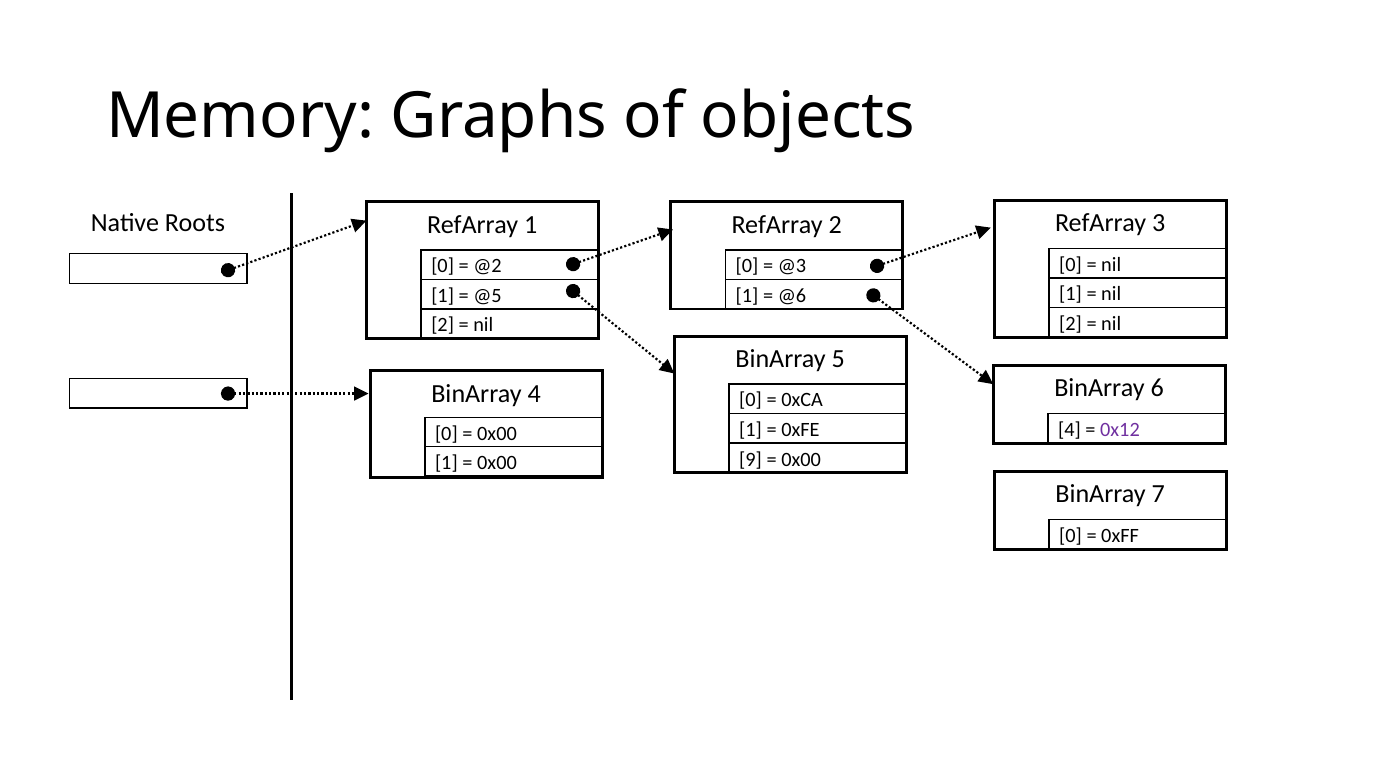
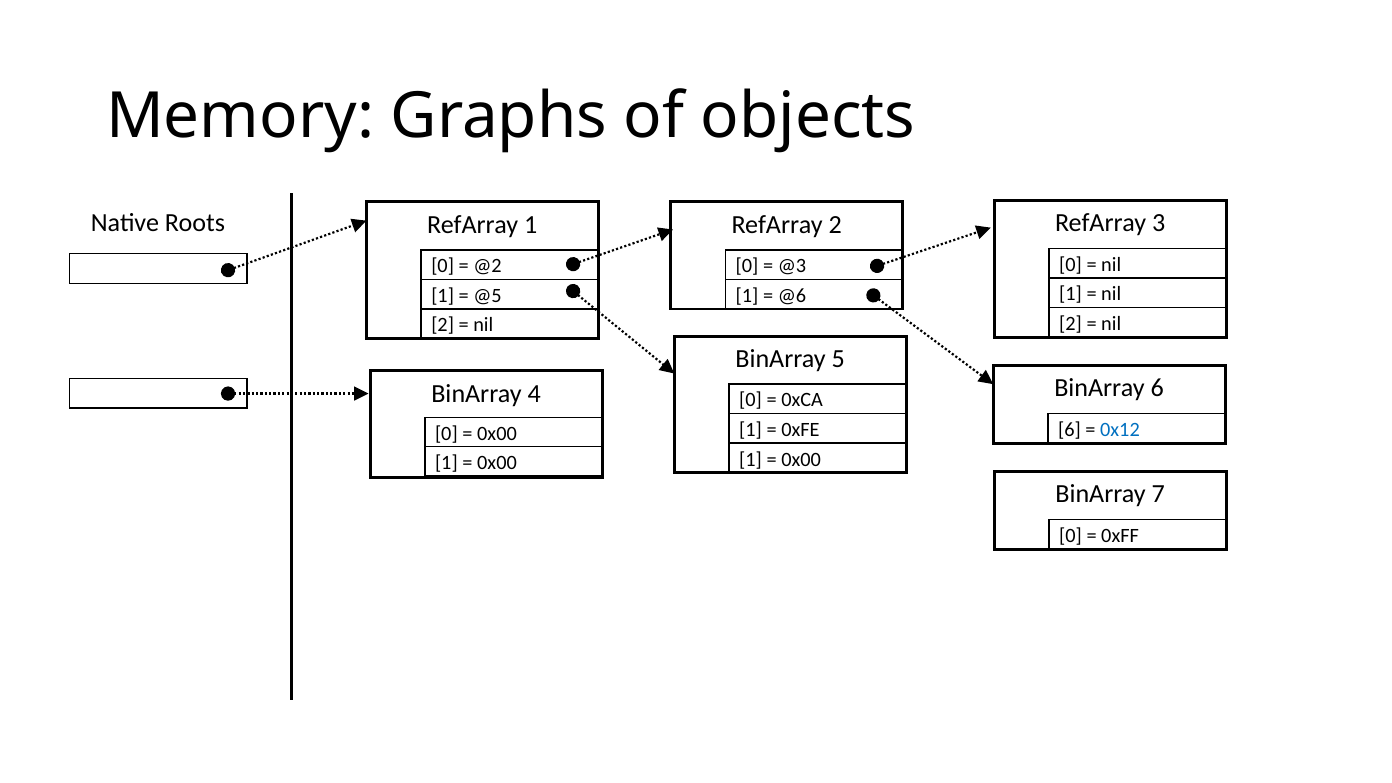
4: 4 -> 6 (1069, 430)
0x12 colour: purple -> blue (1120, 430)
9: 9 -> 1 (751, 459)
